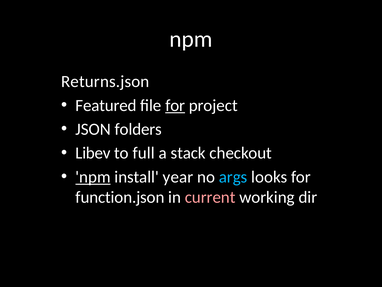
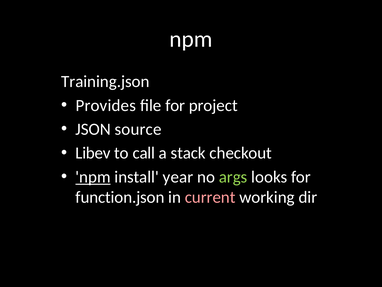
Returns.json: Returns.json -> Training.json (105, 81)
Featured: Featured -> Provides (106, 105)
for underline: present -> none (175, 105)
folders: folders -> source (138, 129)
full: full -> call (144, 153)
args colour: light blue -> light green (233, 177)
